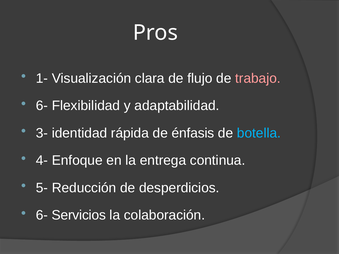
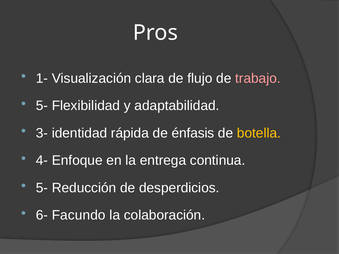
6-: 6- -> 5- (42, 106)
botella colour: light blue -> yellow (259, 133)
Servicios: Servicios -> Facundo (79, 215)
